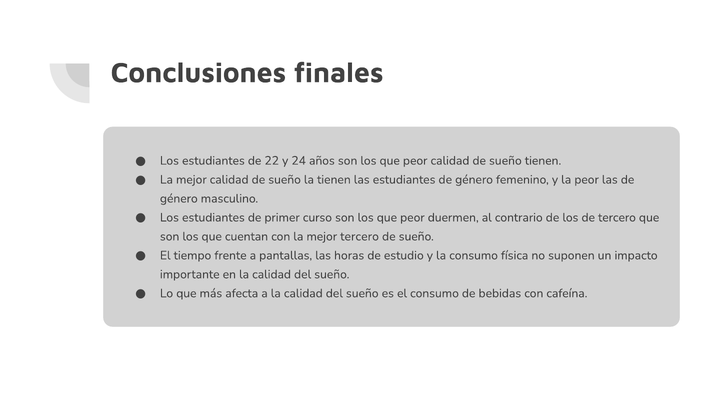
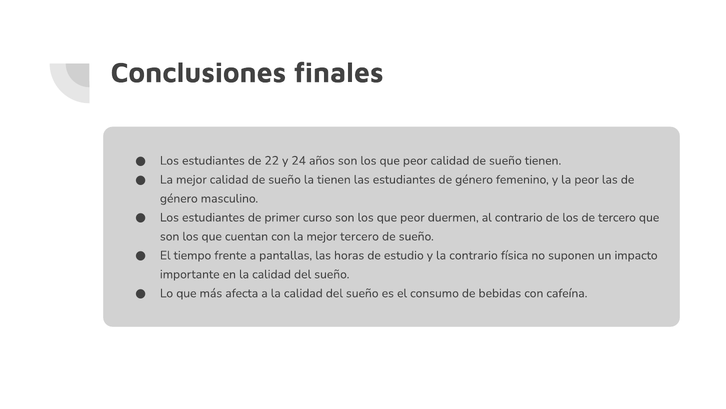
la consumo: consumo -> contrario (473, 255)
